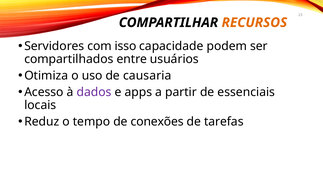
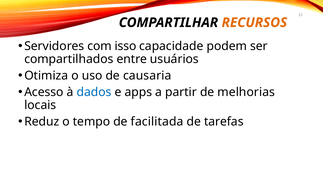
dados colour: purple -> blue (94, 92)
essenciais: essenciais -> melhorias (246, 92)
conexões: conexões -> facilitada (157, 121)
